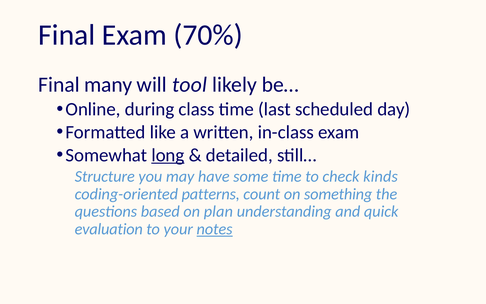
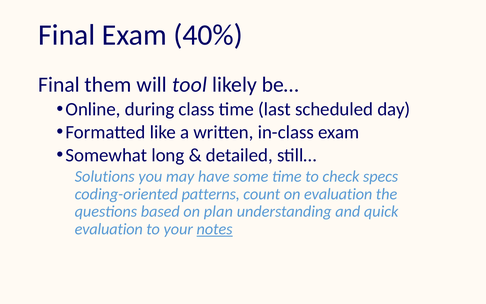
70%: 70% -> 40% (208, 35)
many: many -> them (108, 85)
long underline: present -> none (168, 155)
Structure: Structure -> Solutions (105, 176)
kinds: kinds -> specs (381, 176)
on something: something -> evaluation (338, 194)
